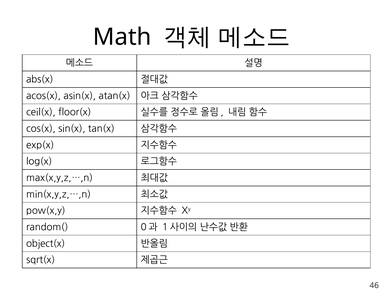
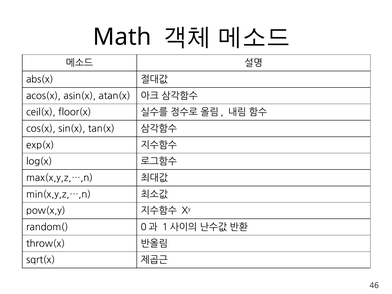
object(x: object(x -> throw(x (46, 244)
